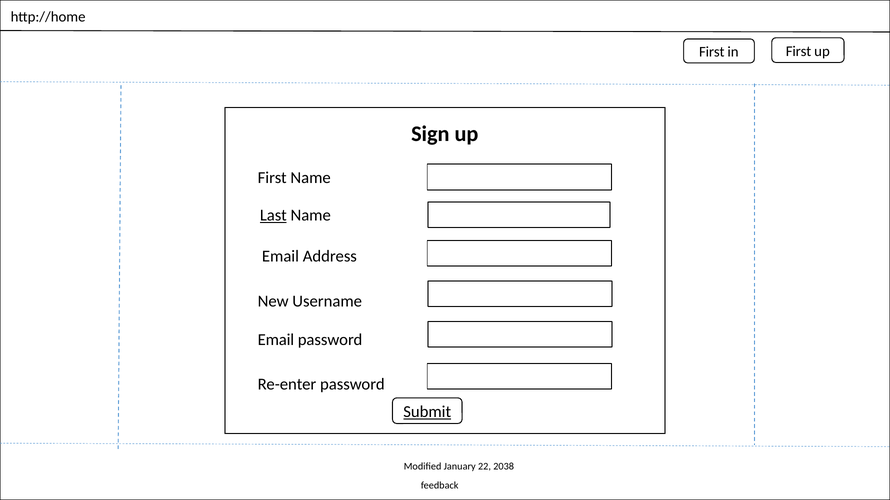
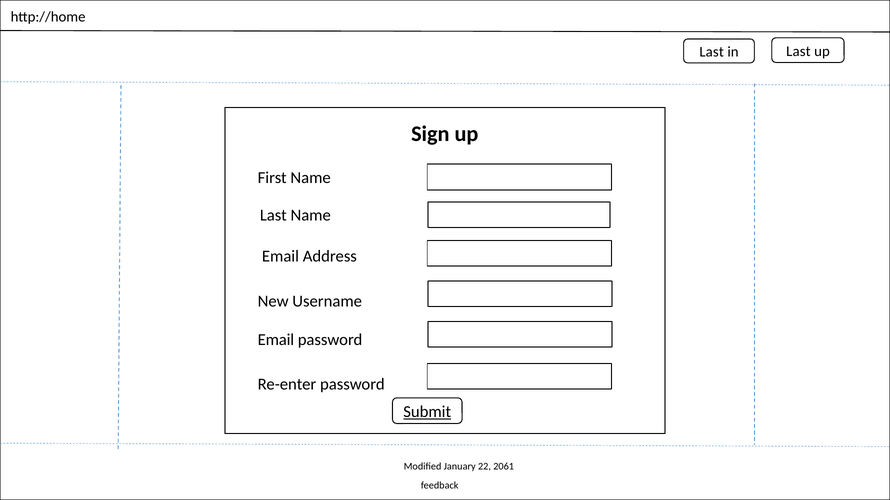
First: First -> Last (712, 52)
in First: First -> Last (798, 51)
Last underline: present -> none (273, 215)
2038: 2038 -> 2061 (504, 467)
